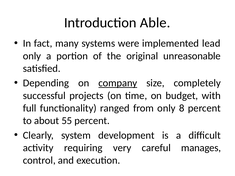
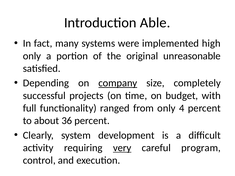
lead: lead -> high (211, 43)
8: 8 -> 4 (182, 108)
55: 55 -> 36 (67, 121)
very underline: none -> present (122, 148)
manages: manages -> program (201, 148)
